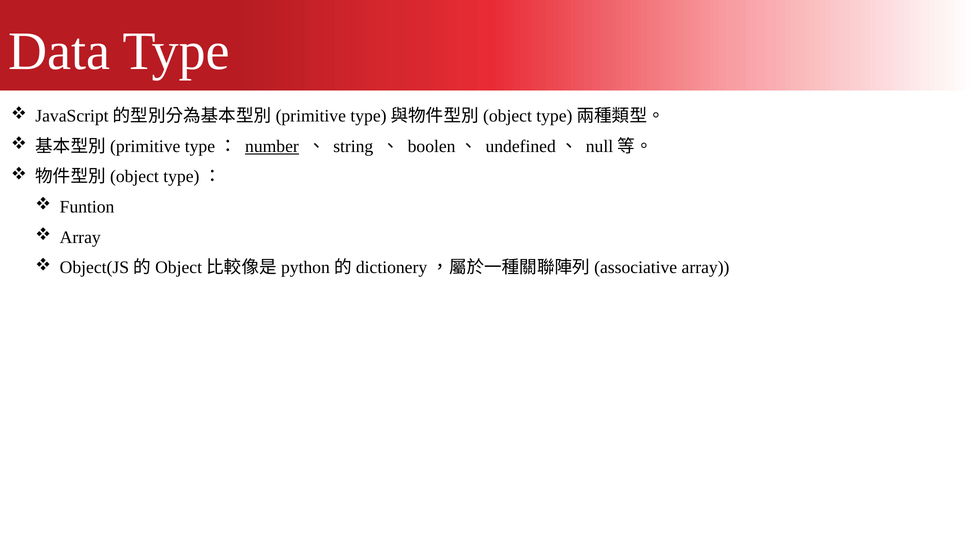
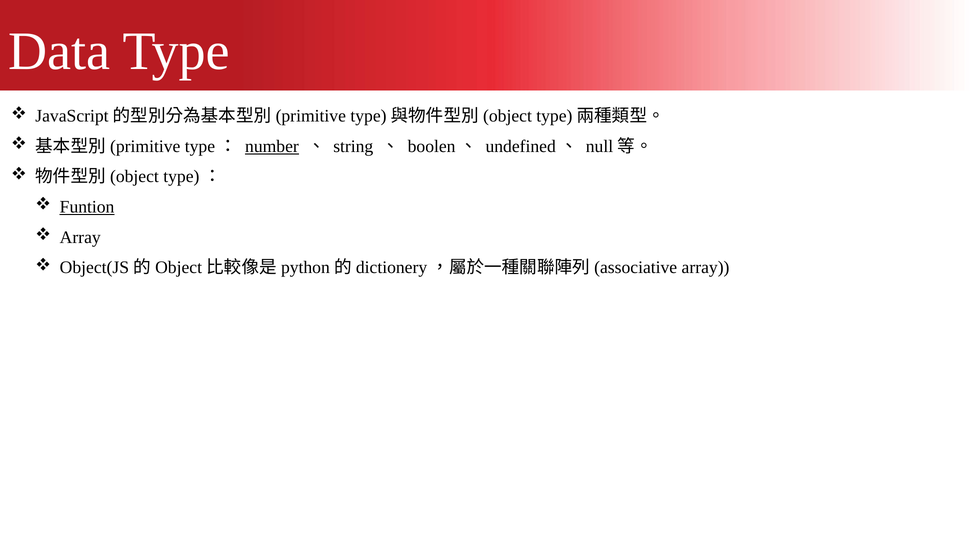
Funtion underline: none -> present (87, 207)
